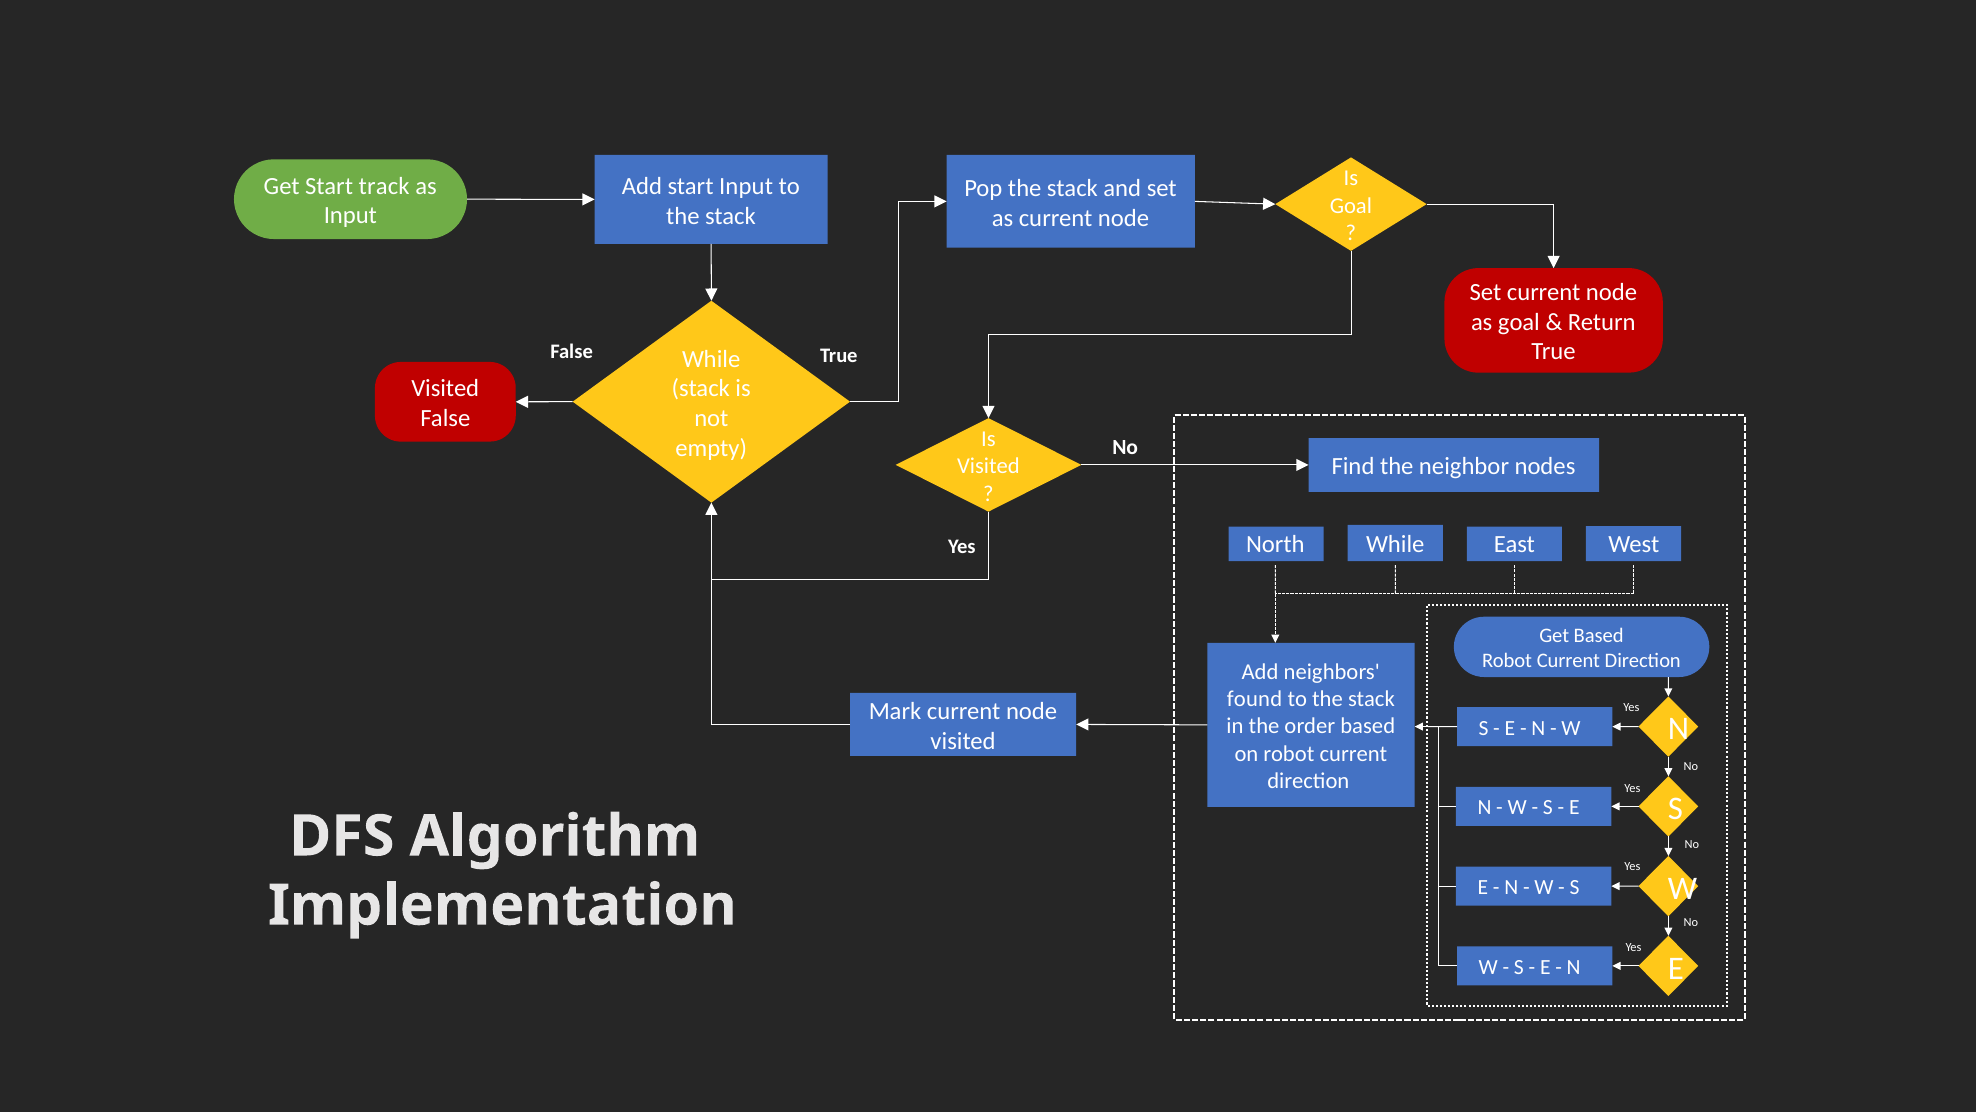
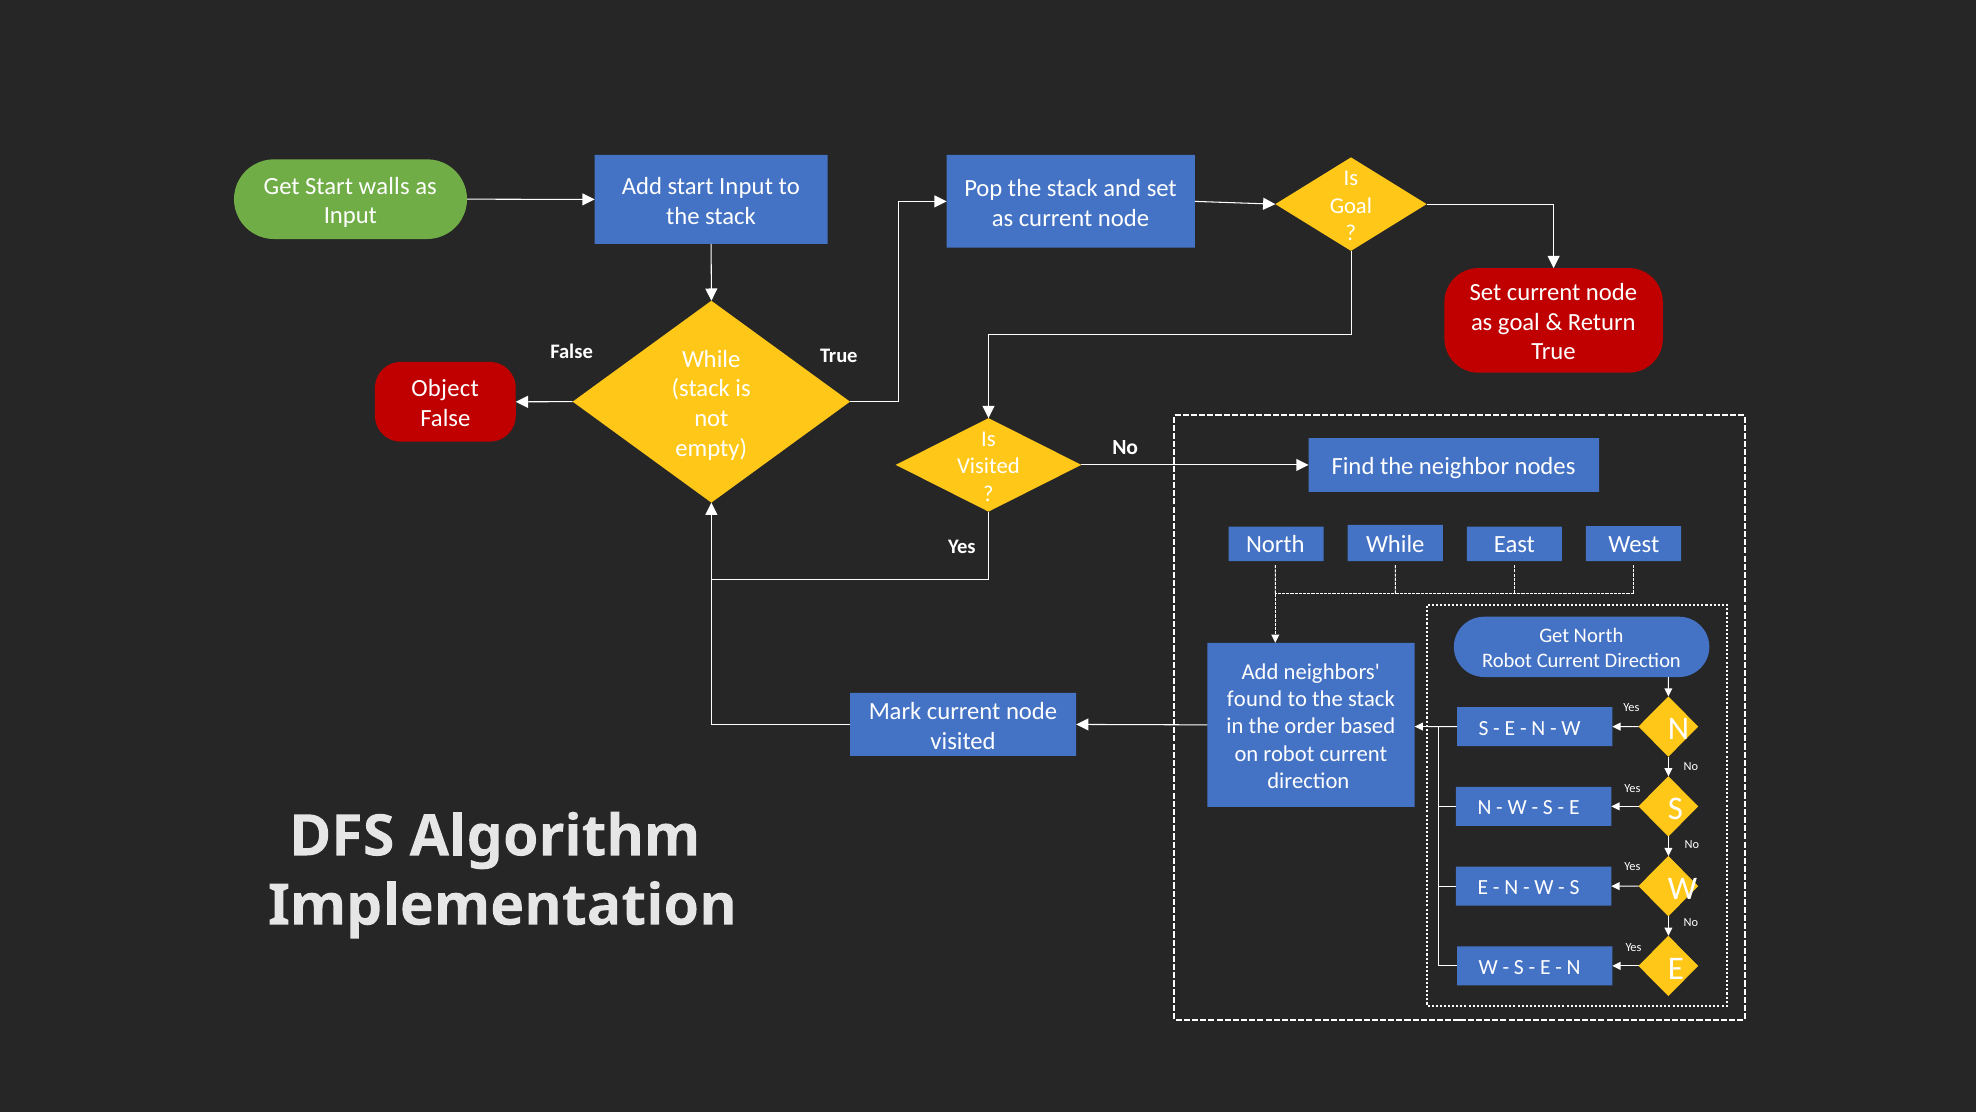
track: track -> walls (384, 186)
Visited: Visited -> Object (445, 388)
Get Based: Based -> North (1599, 636)
